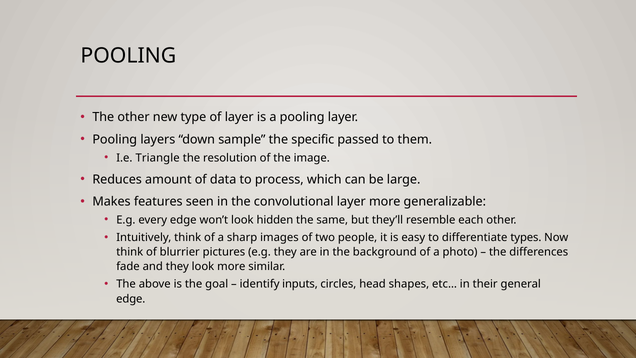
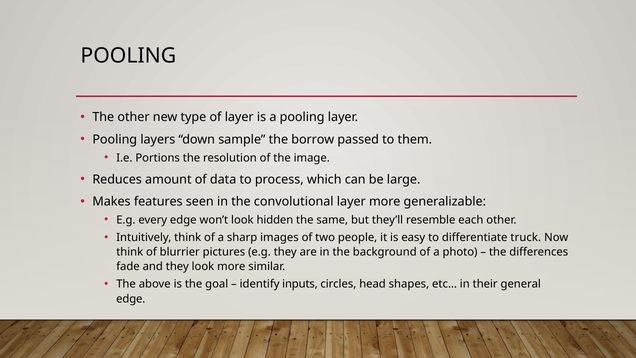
specific: specific -> borrow (313, 139)
Triangle: Triangle -> Portions (158, 158)
types: types -> truck (526, 237)
